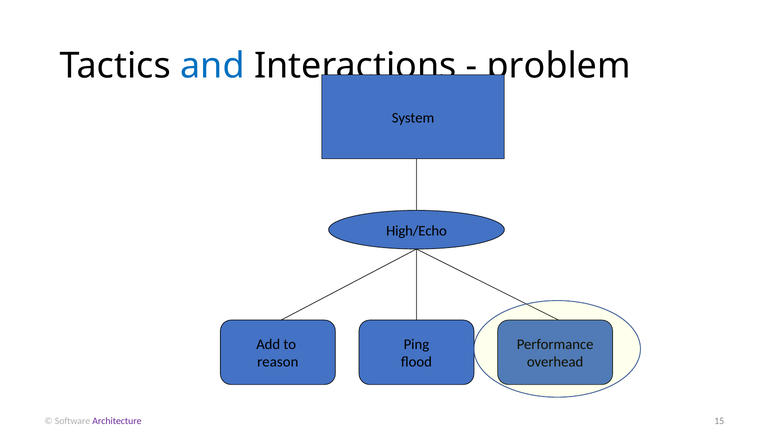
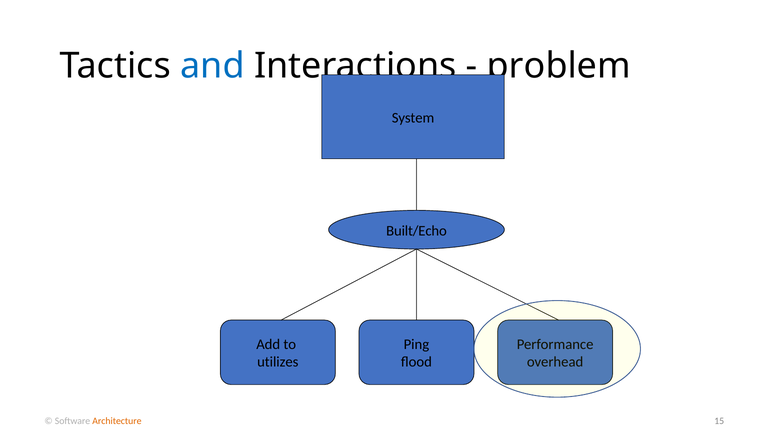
High/Echo: High/Echo -> Built/Echo (416, 231)
reason: reason -> utilizes (278, 362)
Architecture colour: purple -> orange (117, 421)
